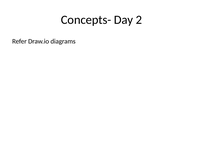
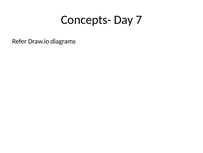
2: 2 -> 7 (139, 20)
